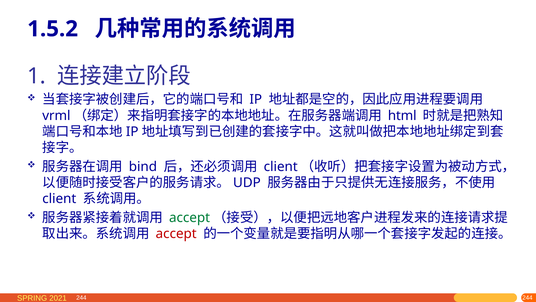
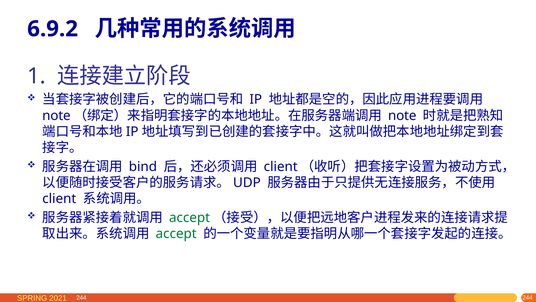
1.5.2: 1.5.2 -> 6.9.2 (53, 29)
vrml: vrml -> note (56, 115)
html: html -> note (402, 115)
accept colour: red -> green (176, 233)
